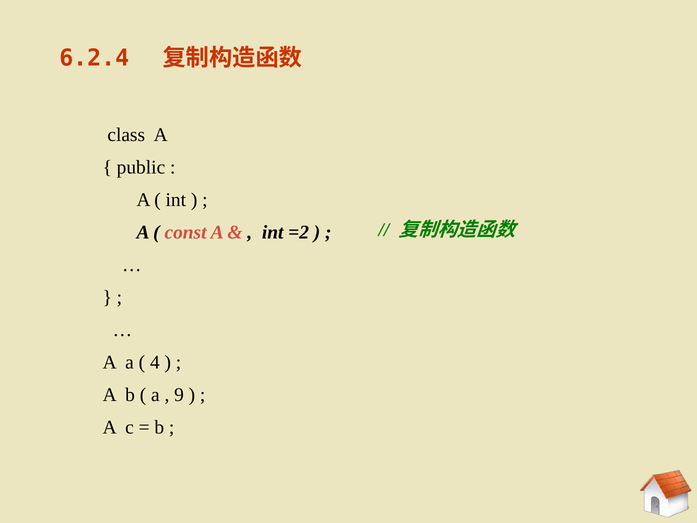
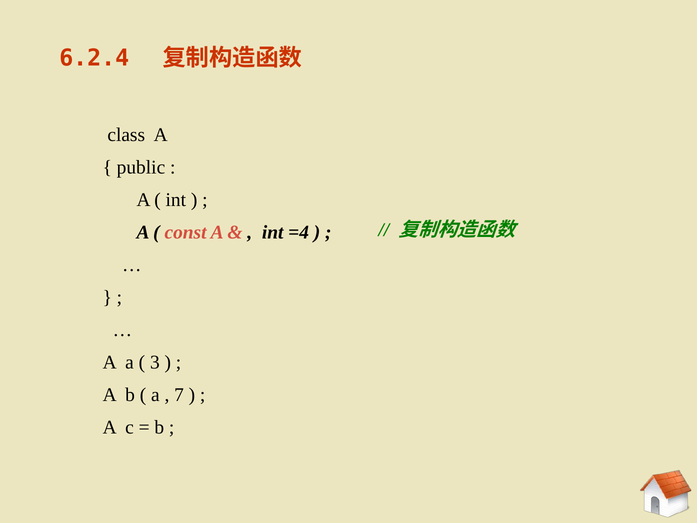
=2: =2 -> =4 (299, 232)
4: 4 -> 3 (155, 362)
9: 9 -> 7 (179, 395)
